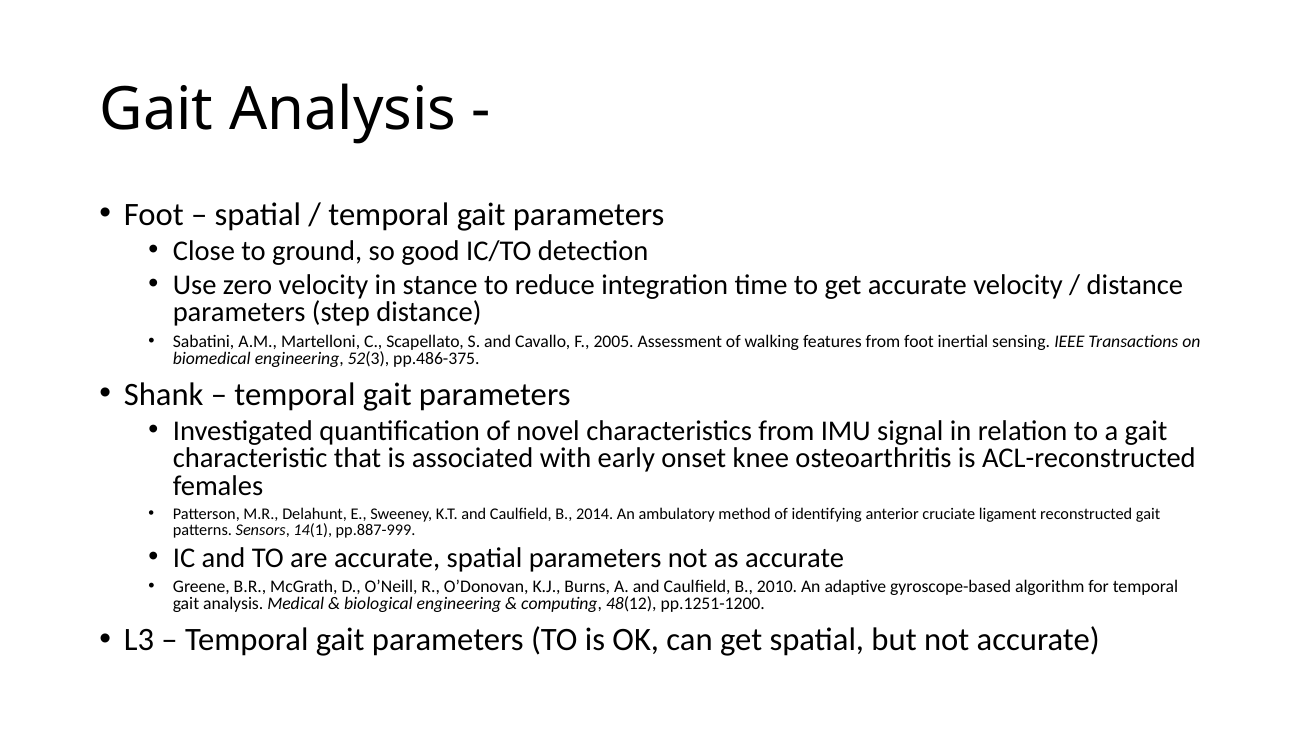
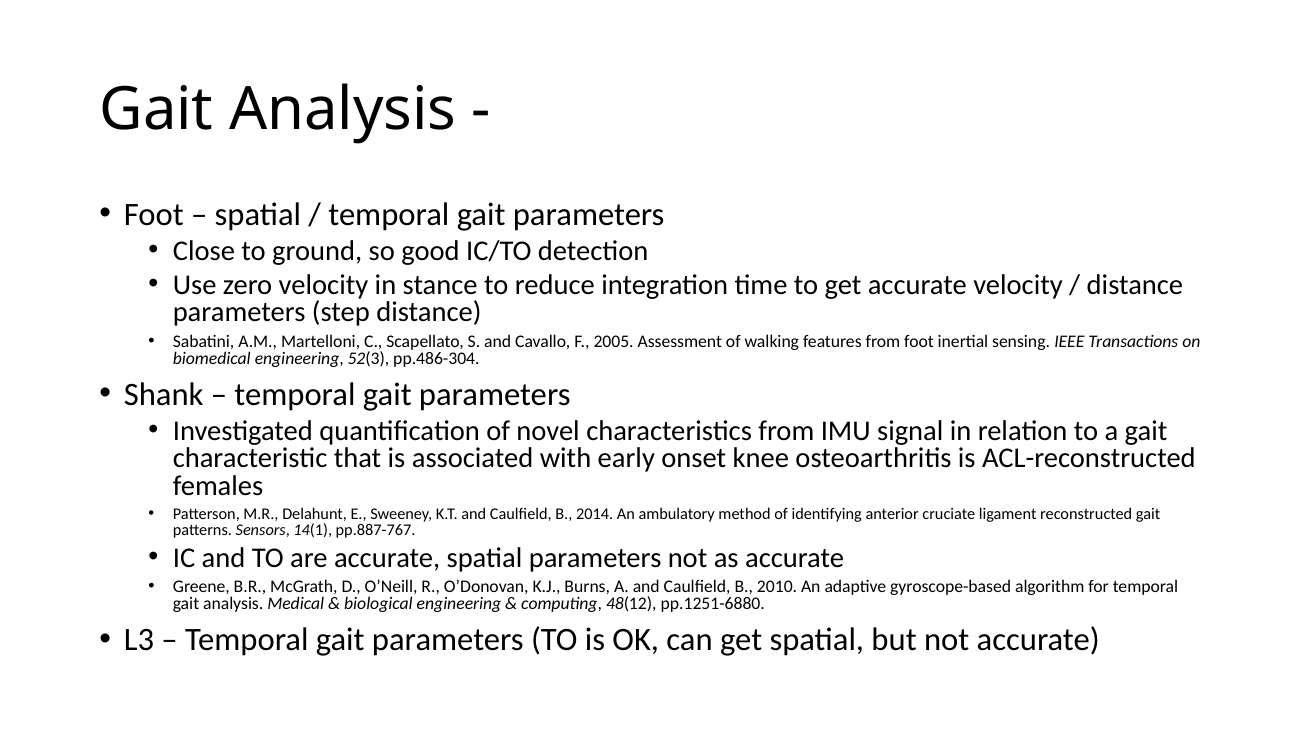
pp.486-375: pp.486-375 -> pp.486-304 (436, 359)
pp.887-999: pp.887-999 -> pp.887-767 (376, 530)
pp.1251-1200: pp.1251-1200 -> pp.1251-6880 (713, 604)
